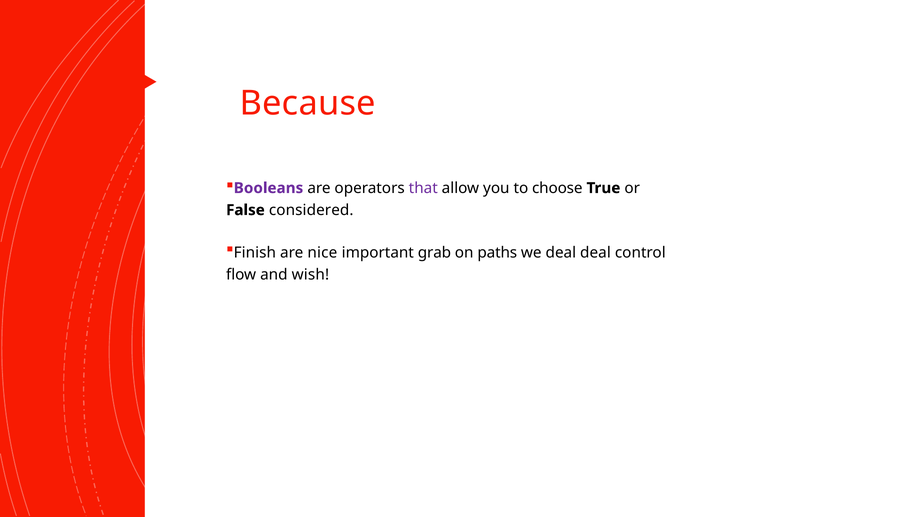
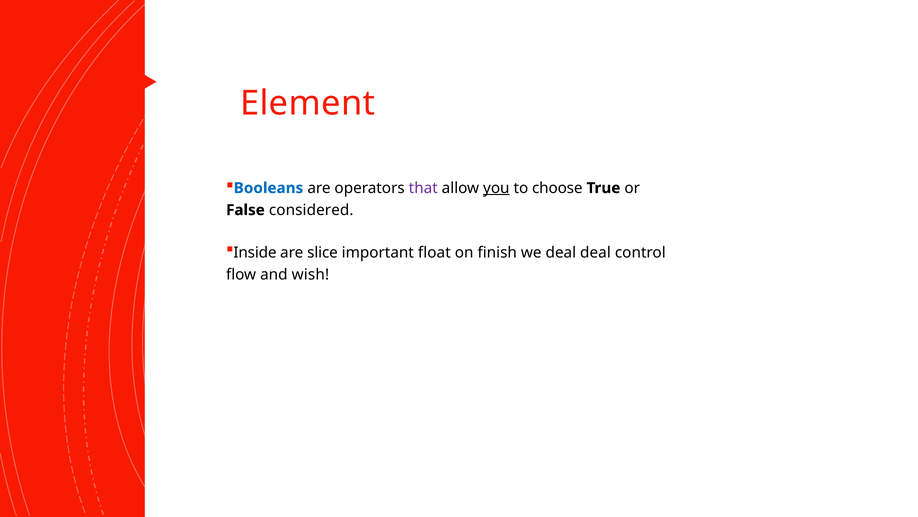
Because: Because -> Element (308, 103)
Booleans colour: purple -> blue (268, 188)
you underline: none -> present (496, 188)
Finish: Finish -> Inside (255, 252)
nice: nice -> slice (323, 252)
grab: grab -> float (434, 252)
paths: paths -> finish (497, 252)
